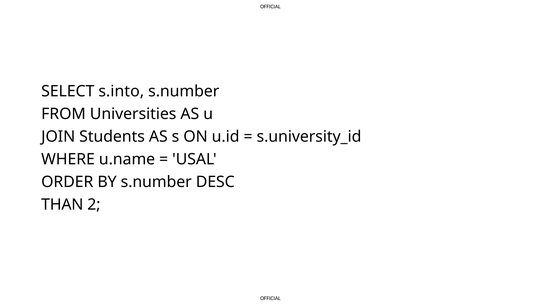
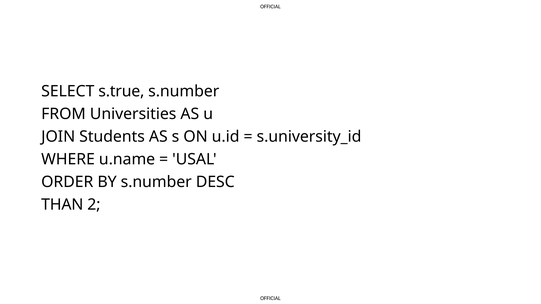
s.into: s.into -> s.true (121, 91)
